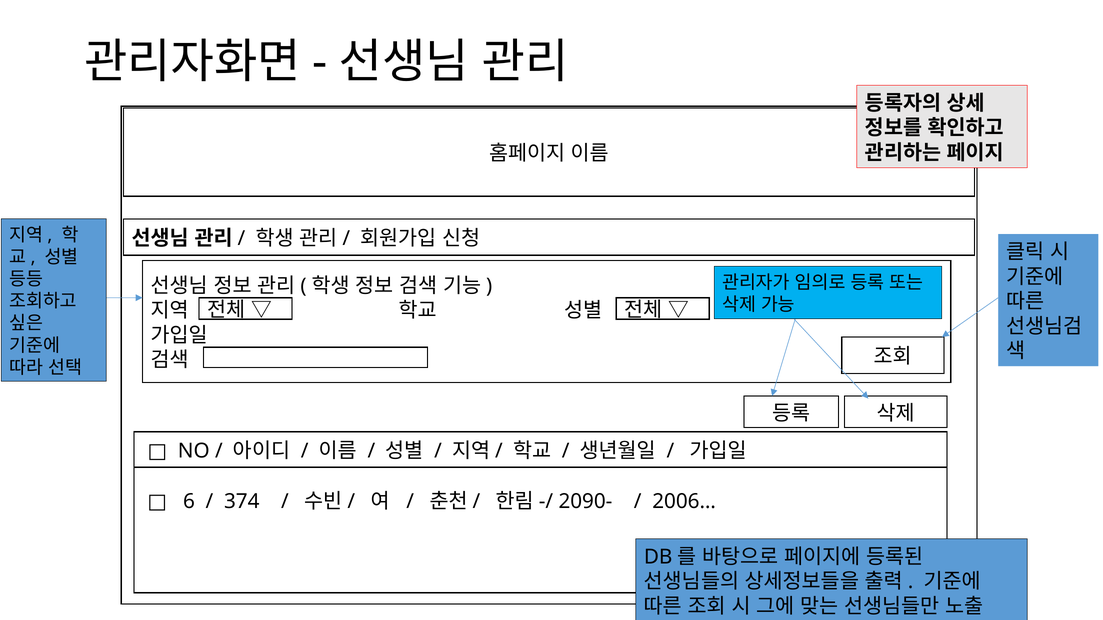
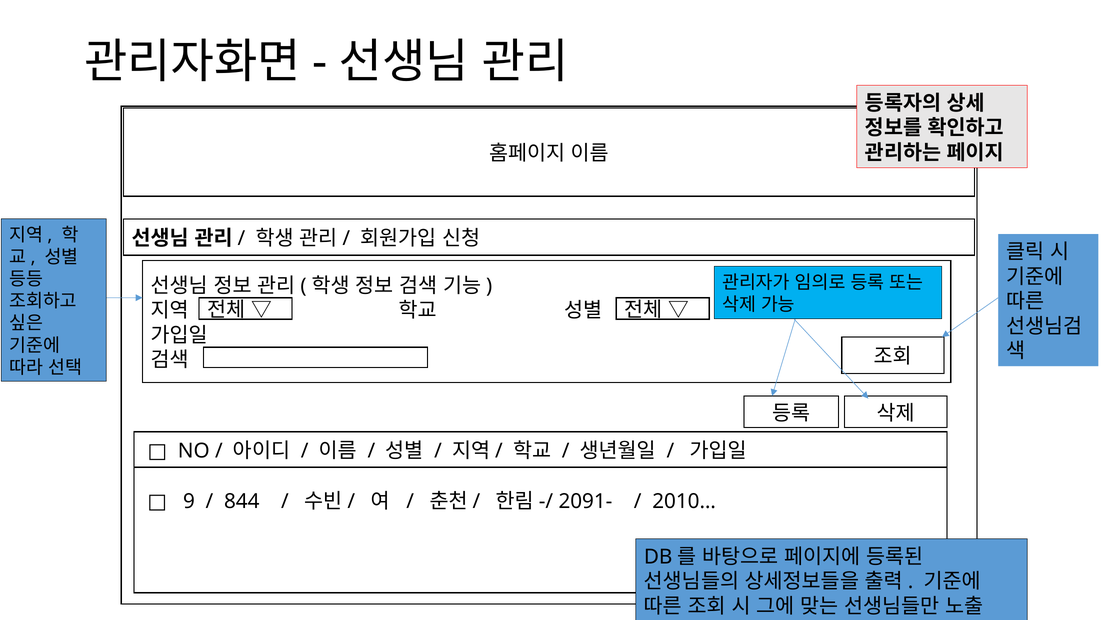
6: 6 -> 9 (189, 502)
374: 374 -> 844 (242, 502)
2090-: 2090- -> 2091- (585, 502)
2006…: 2006… -> 2010… (684, 502)
